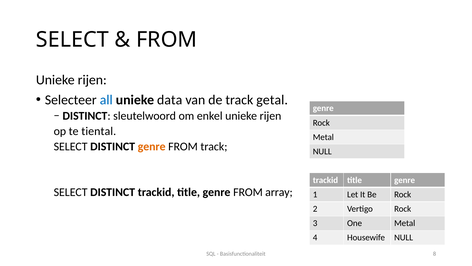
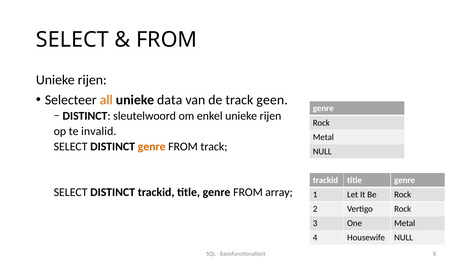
all colour: blue -> orange (106, 100)
getal: getal -> geen (272, 100)
tiental: tiental -> invalid (99, 131)
